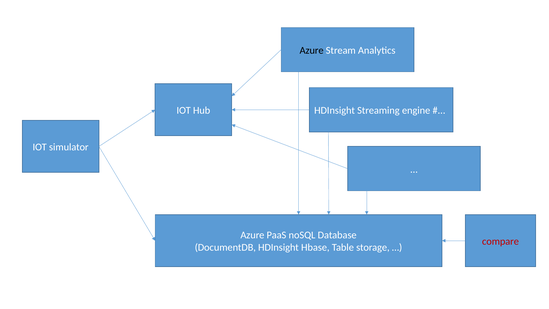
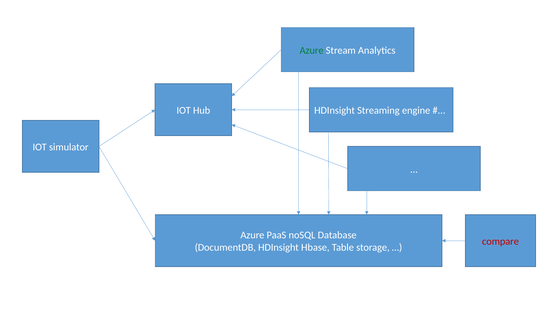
Azure colour: black -> green (312, 50)
